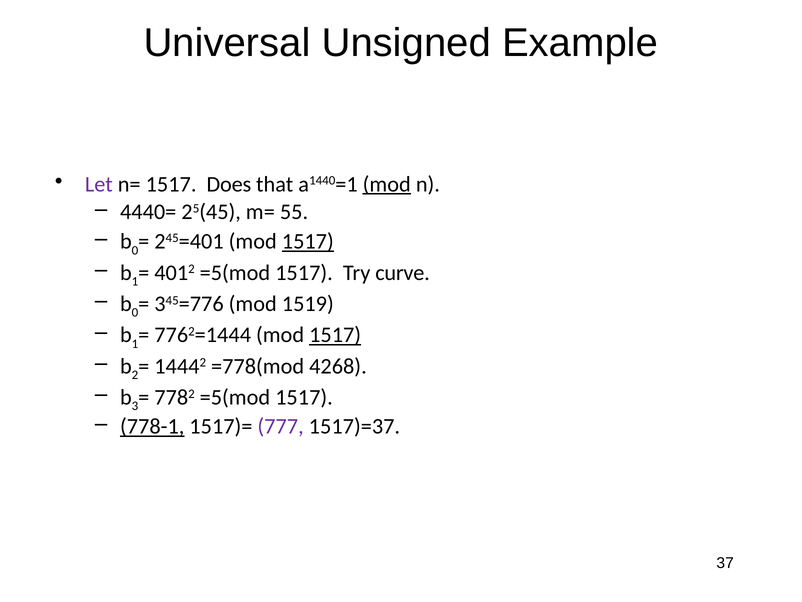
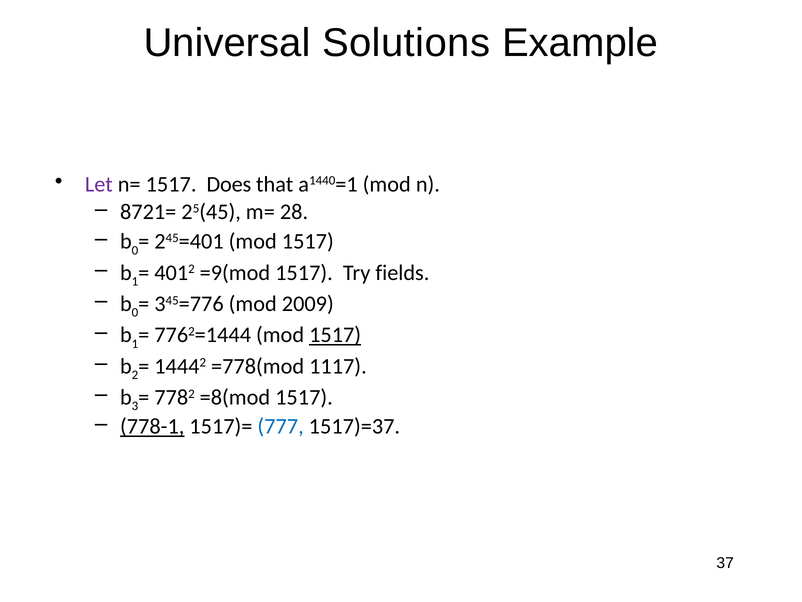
Unsigned: Unsigned -> Solutions (406, 43)
mod underline: present -> none (387, 184)
4440=: 4440= -> 8721= (148, 212)
55: 55 -> 28 (294, 212)
1517 underline: present -> none (308, 241)
4012 =5(mod: =5(mod -> =9(mod (235, 273)
curve: curve -> fields (402, 273)
1519: 1519 -> 2009 (308, 304)
4268: 4268 -> 1117 (338, 366)
7782 =5(mod: =5(mod -> =8(mod (235, 397)
777 colour: purple -> blue (281, 426)
